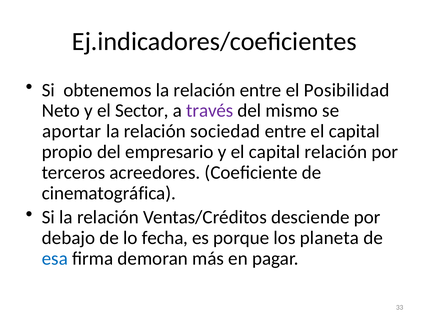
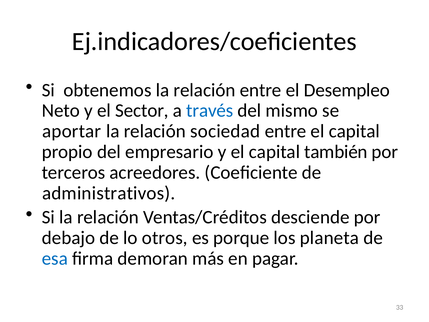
Posibilidad: Posibilidad -> Desempleo (347, 90)
través colour: purple -> blue (210, 111)
capital relación: relación -> también (336, 152)
cinematográfica: cinematográfica -> administrativos (109, 193)
fecha: fecha -> otros (165, 238)
